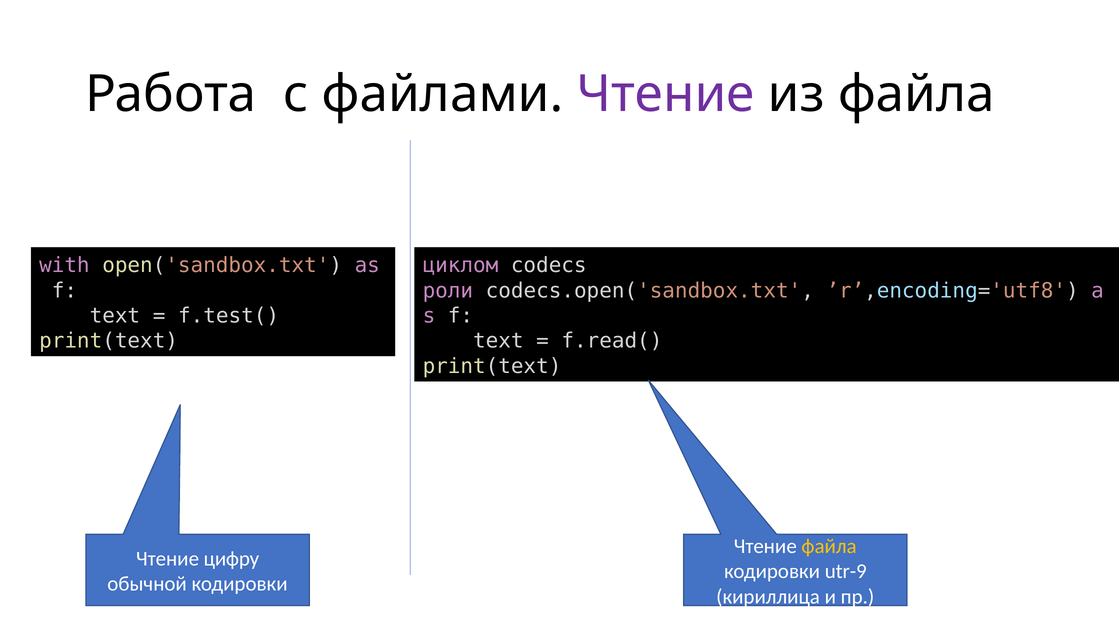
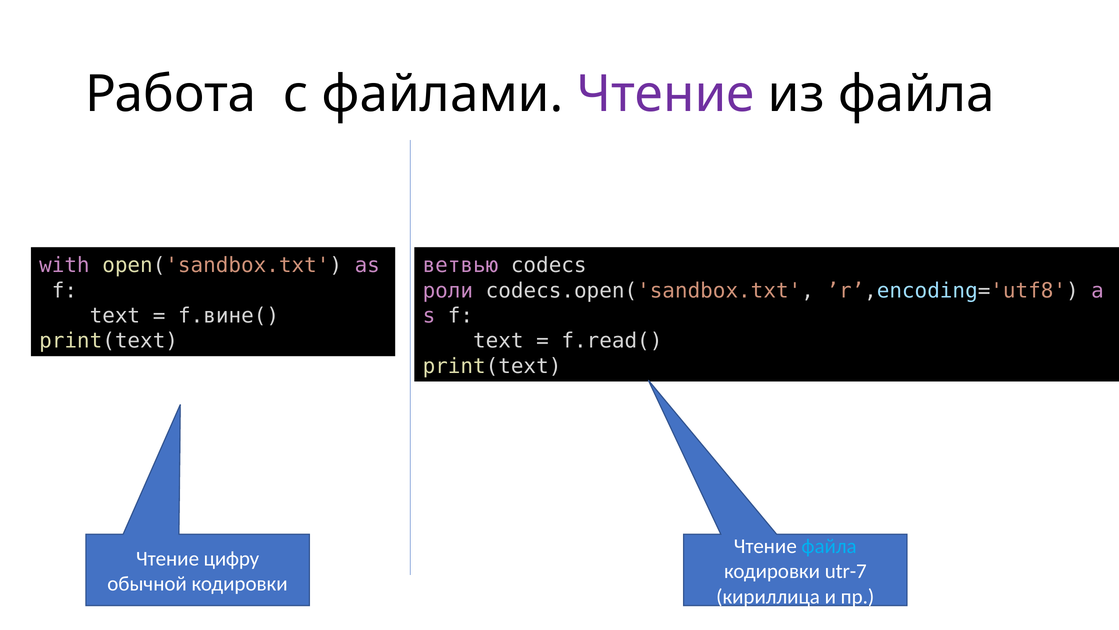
циклом: циклом -> ветвью (460, 265)
f.test(: f.test( -> f.вине( (229, 315)
файла colour: yellow -> light blue (829, 546)
utr-9: utr-9 -> utr-7 (846, 571)
